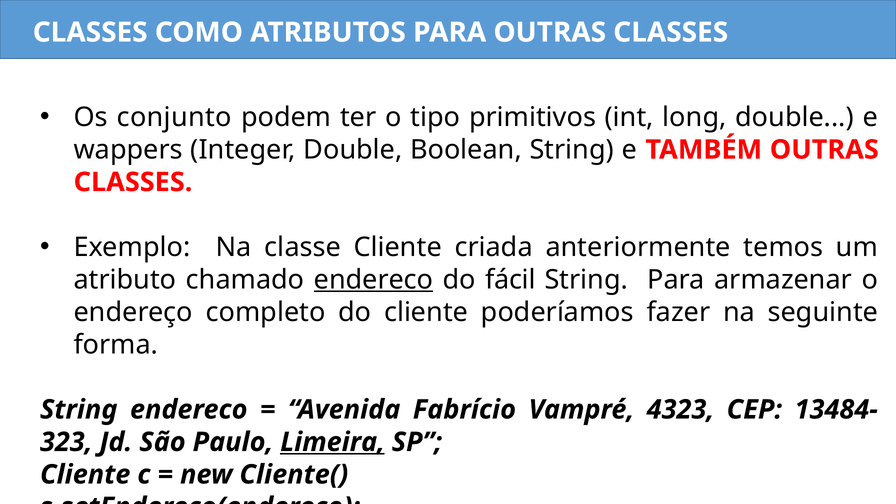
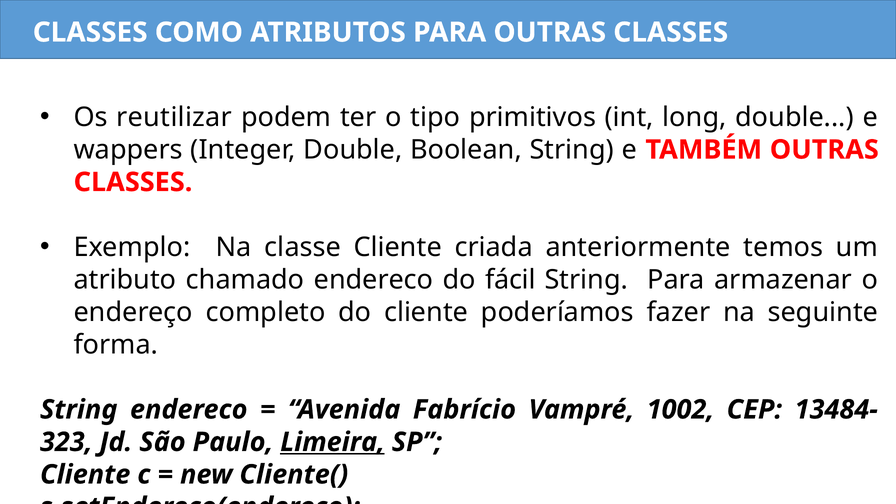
conjunto: conjunto -> reutilizar (174, 117)
endereco underline: present -> none (374, 280)
4323: 4323 -> 1002 (680, 410)
